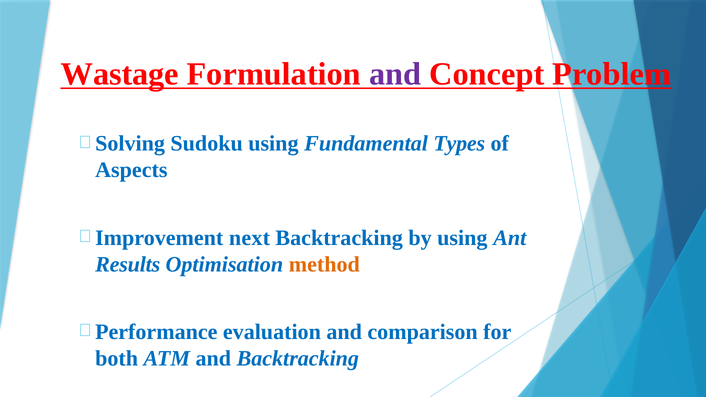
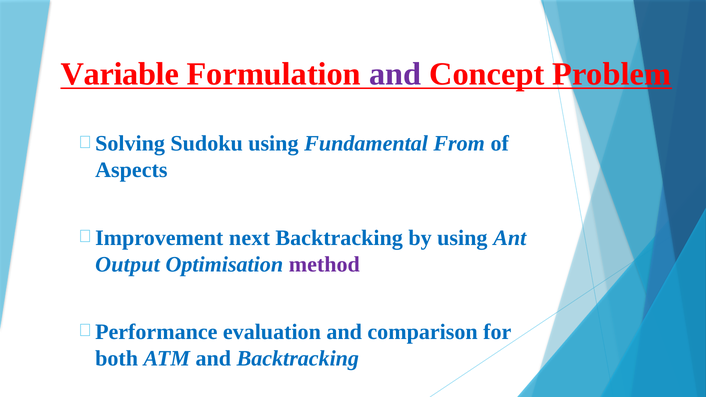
Wastage: Wastage -> Variable (120, 74)
Types: Types -> From (459, 144)
Results: Results -> Output (128, 264)
method colour: orange -> purple (324, 264)
